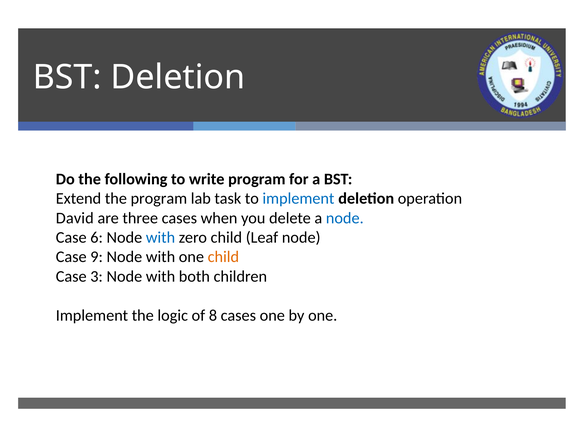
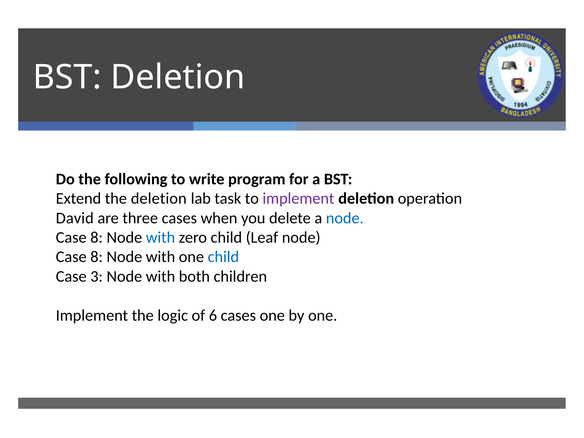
the program: program -> deletion (159, 199)
implement colour: blue -> purple (298, 199)
6: 6 -> 8 (97, 237)
9: 9 -> 8 (97, 257)
child colour: orange -> blue (223, 257)
8: 8 -> 6 (213, 315)
